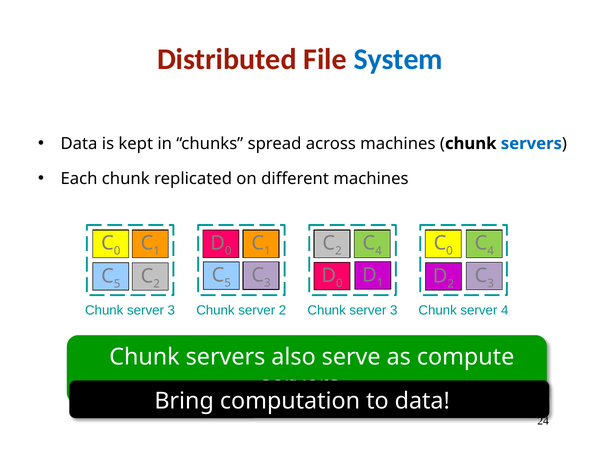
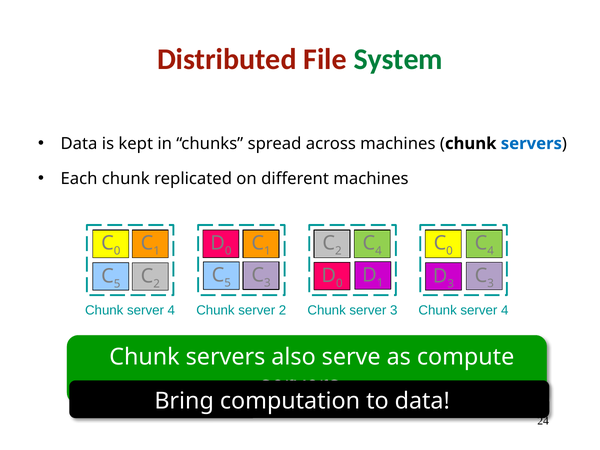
System colour: blue -> green (398, 60)
2: 2 -> 3 (451, 284)
3: 3 -> 4 (171, 310)
